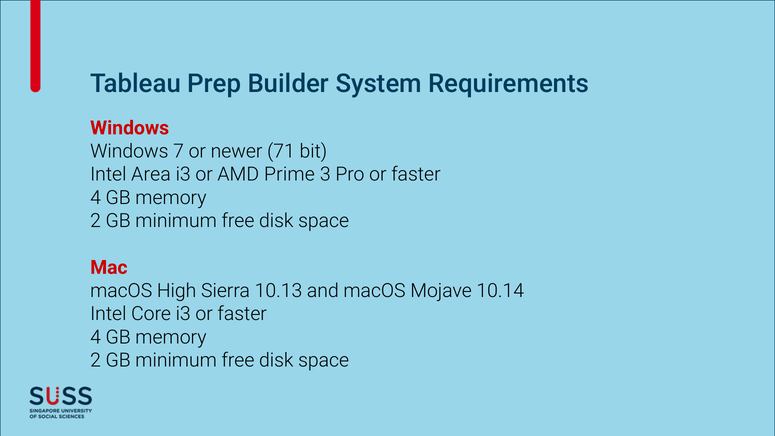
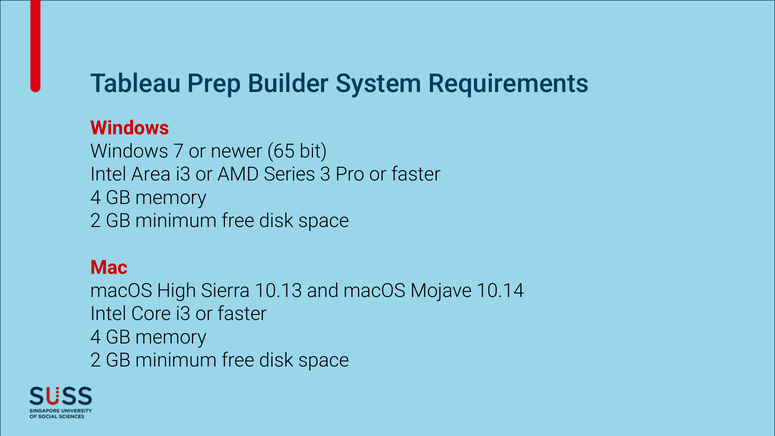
71: 71 -> 65 (281, 151)
Prime: Prime -> Series (290, 174)
